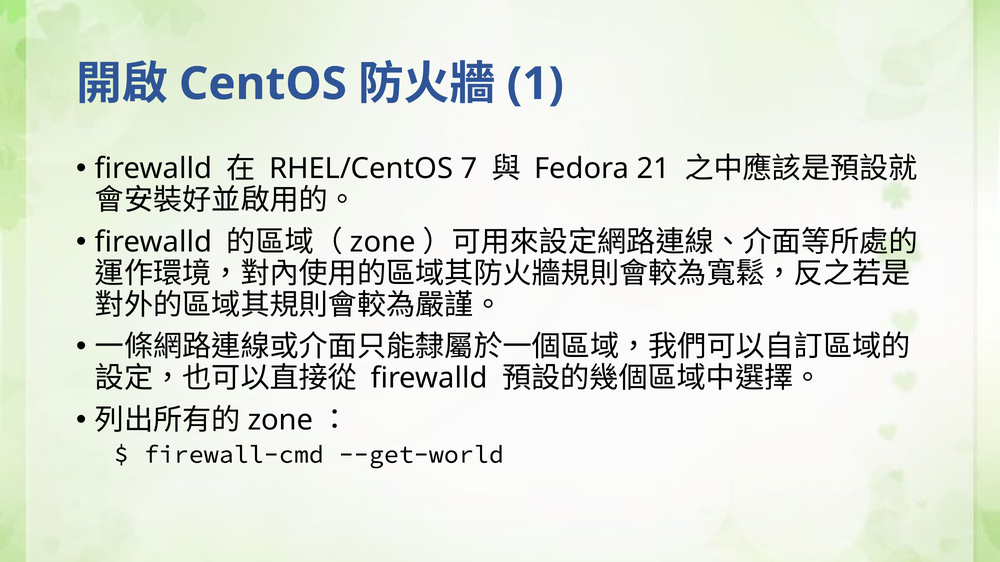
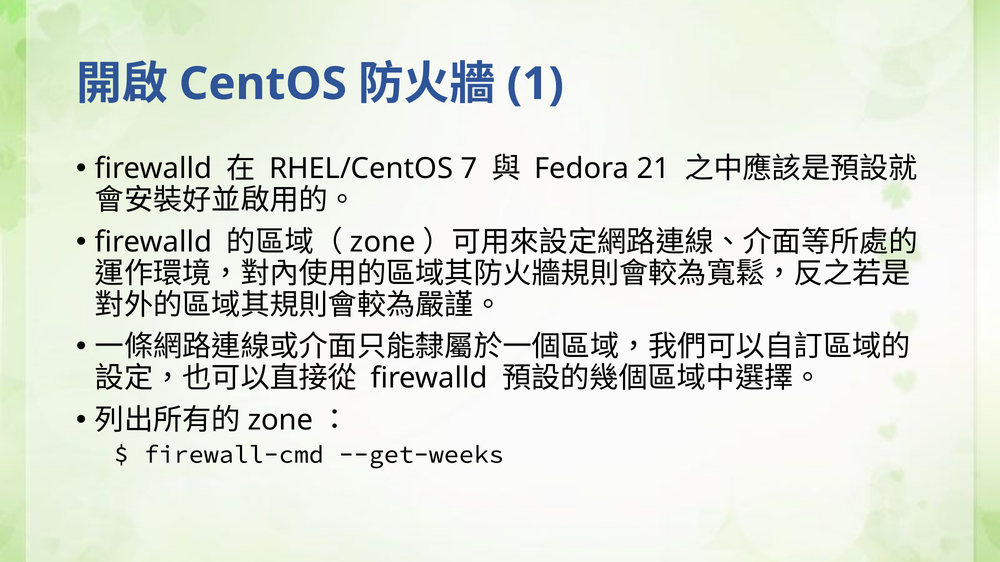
--get-world: --get-world -> --get-weeks (421, 455)
